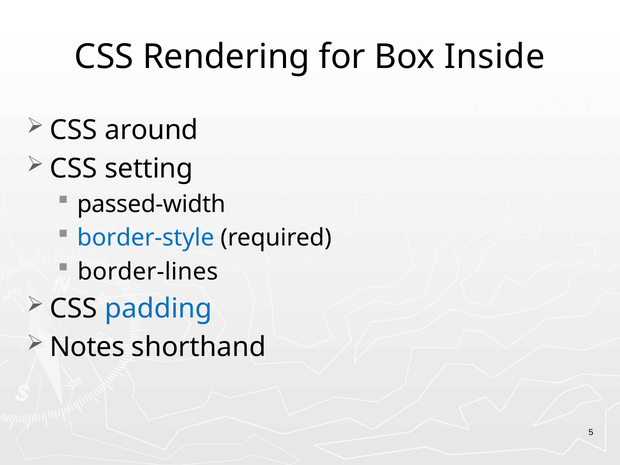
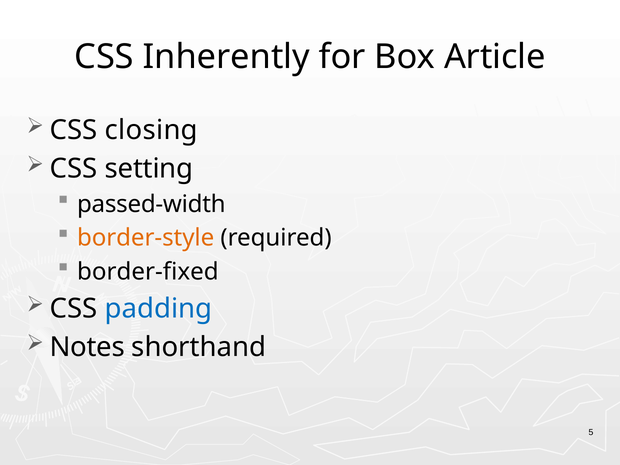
Rendering: Rendering -> Inherently (226, 57)
Inside: Inside -> Article (495, 57)
around: around -> closing (151, 130)
border-style colour: blue -> orange (146, 238)
border-lines: border-lines -> border-fixed (148, 272)
